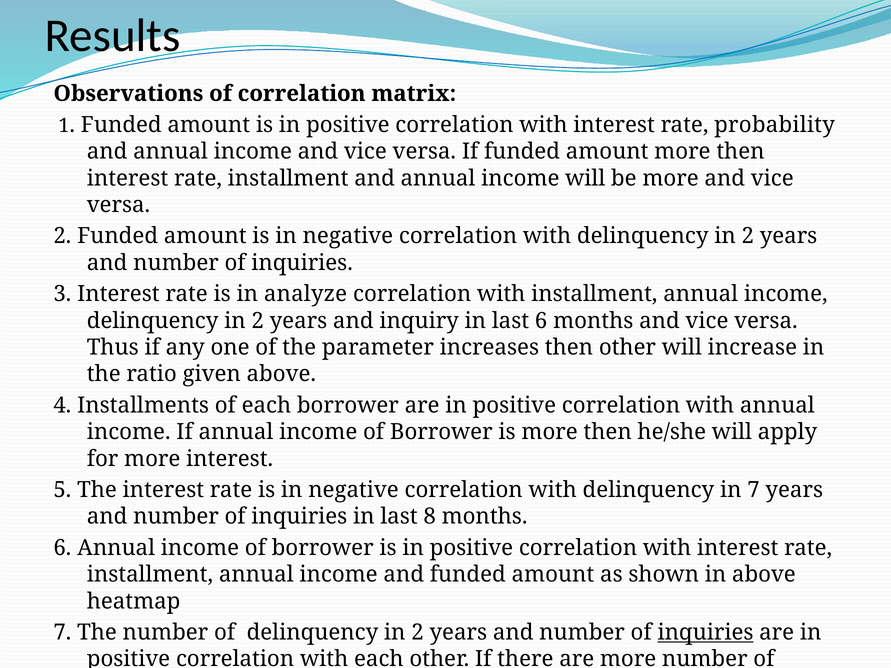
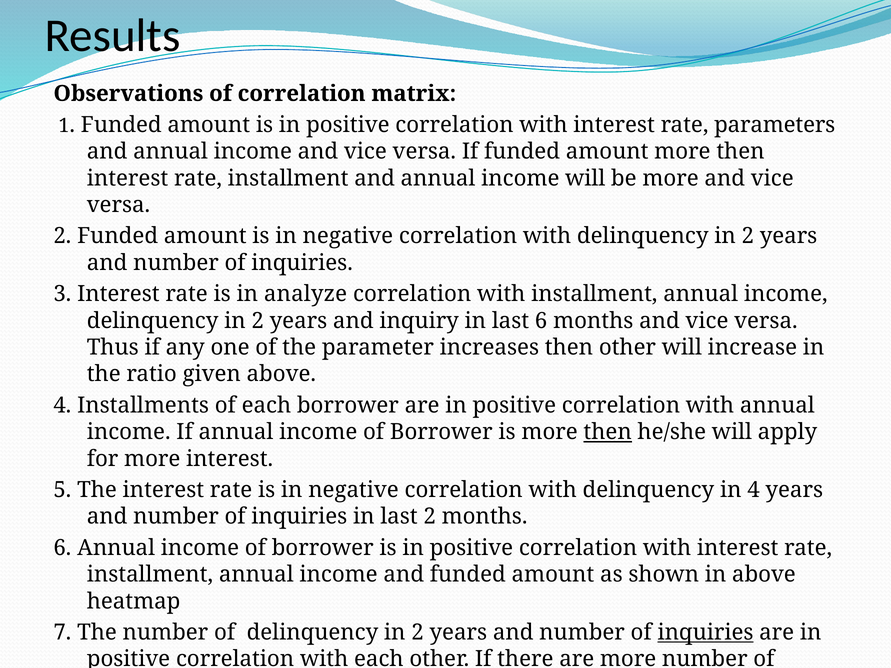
probability: probability -> parameters (775, 125)
then underline: none -> present (608, 432)
in 7: 7 -> 4 (754, 490)
last 8: 8 -> 2 (430, 517)
